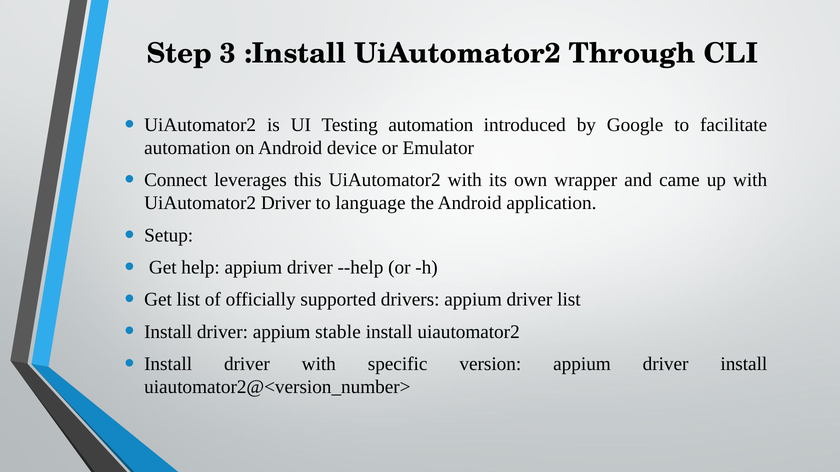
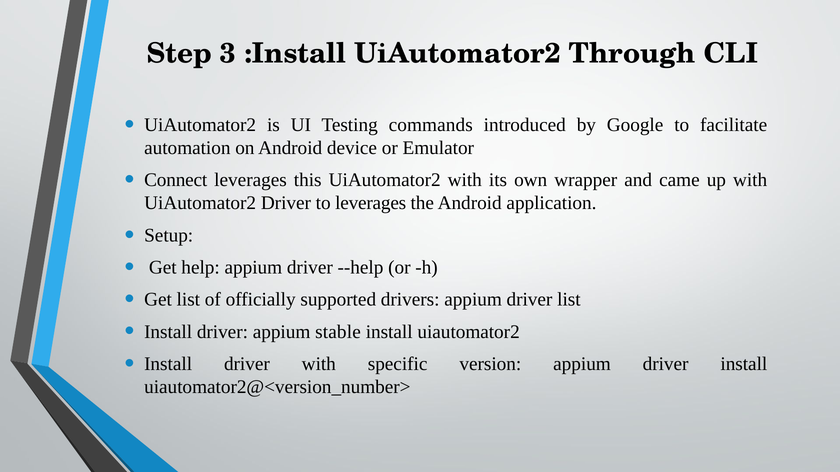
Testing automation: automation -> commands (431, 125)
to language: language -> leverages (371, 203)
